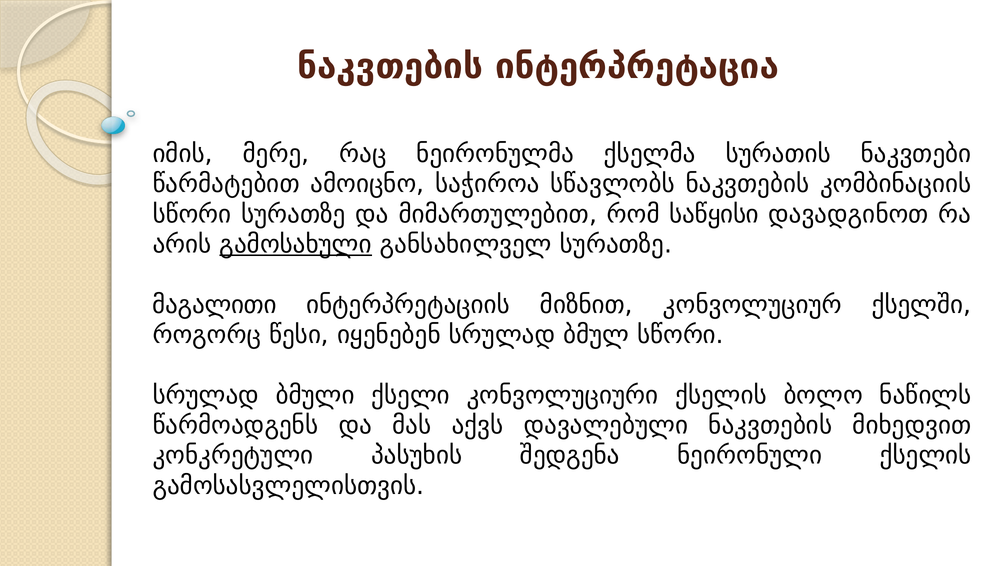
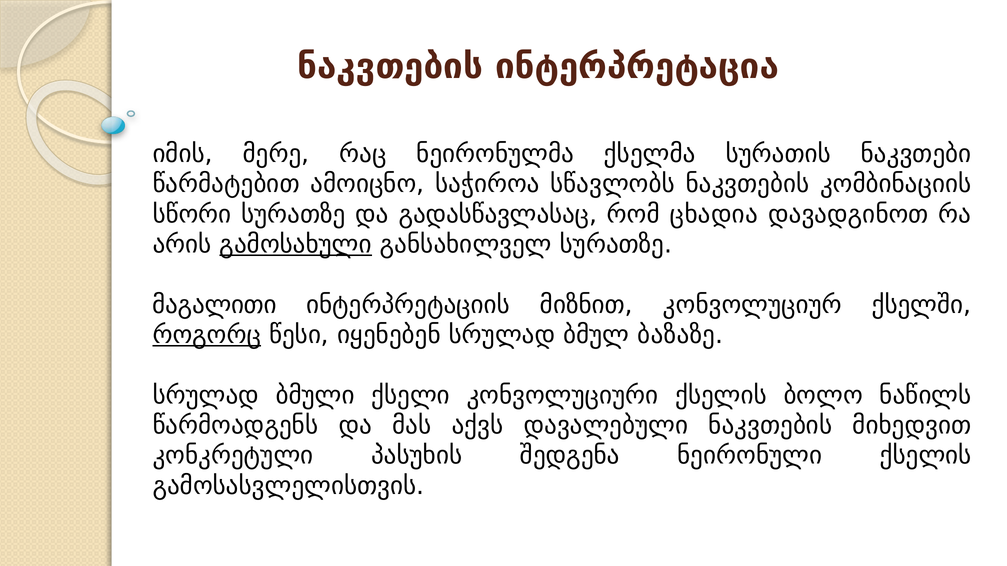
მიმართულებით: მიმართულებით -> გადასწავლასაც (498, 214)
საწყისი: საწყისი -> ცხადია (714, 214)
როგორც underline: none -> present (207, 335)
ბმულ სწორი: სწორი -> ბაზაზე (680, 335)
